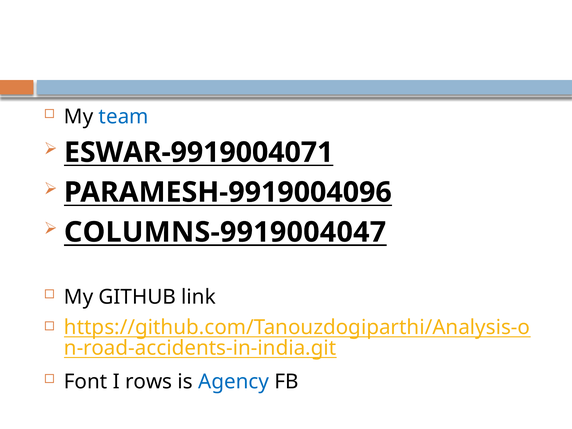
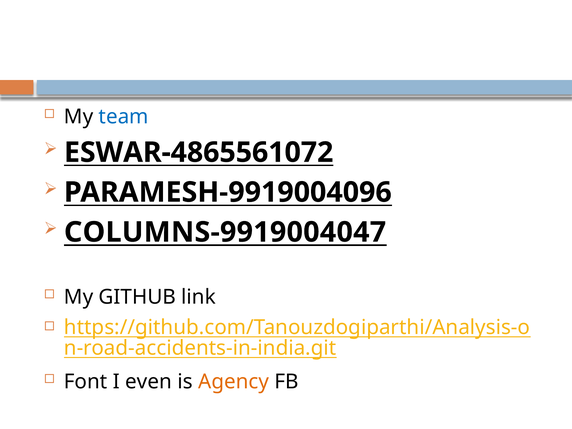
ESWAR-9919004071: ESWAR-9919004071 -> ESWAR-4865561072 (199, 152)
rows: rows -> even (149, 382)
Agency colour: blue -> orange (234, 382)
